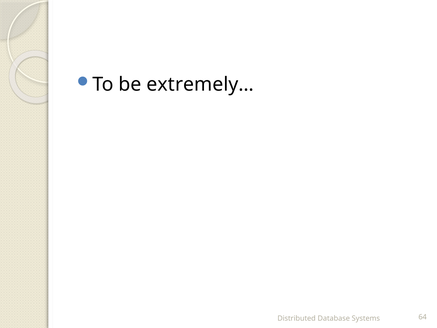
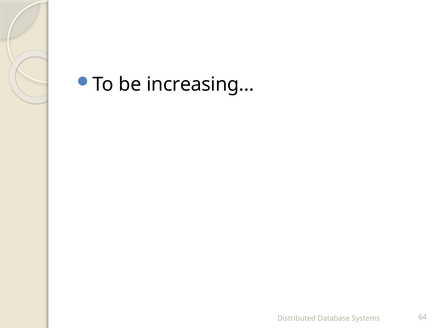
extremely…: extremely… -> increasing… (200, 84)
